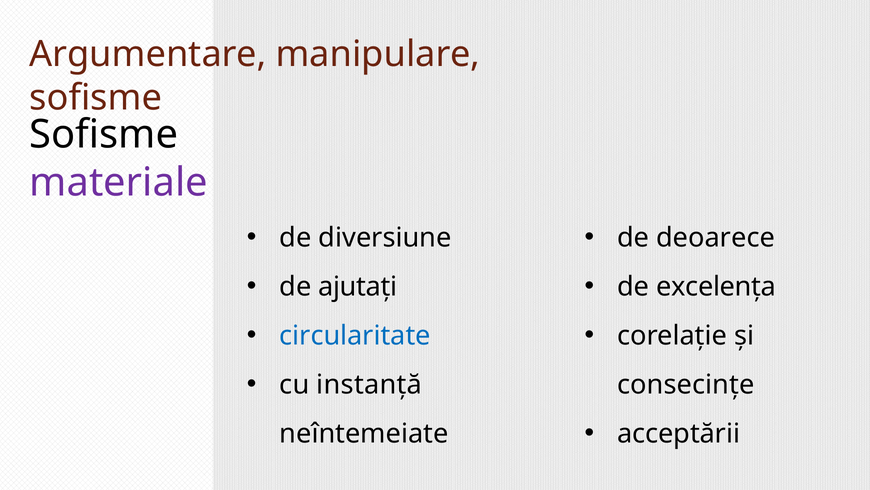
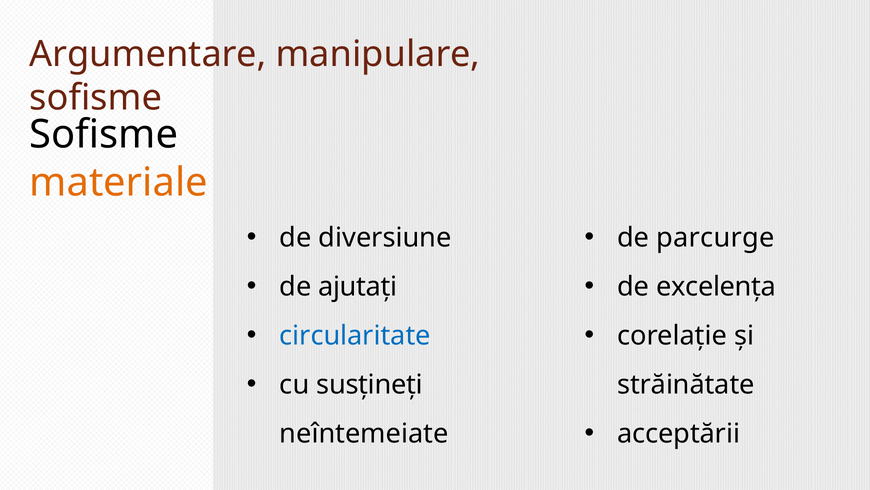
materiale colour: purple -> orange (119, 182)
deoarece: deoarece -> parcurge (715, 237)
instanță: instanță -> susțineți (370, 384)
consecințe: consecințe -> străinătate (686, 384)
